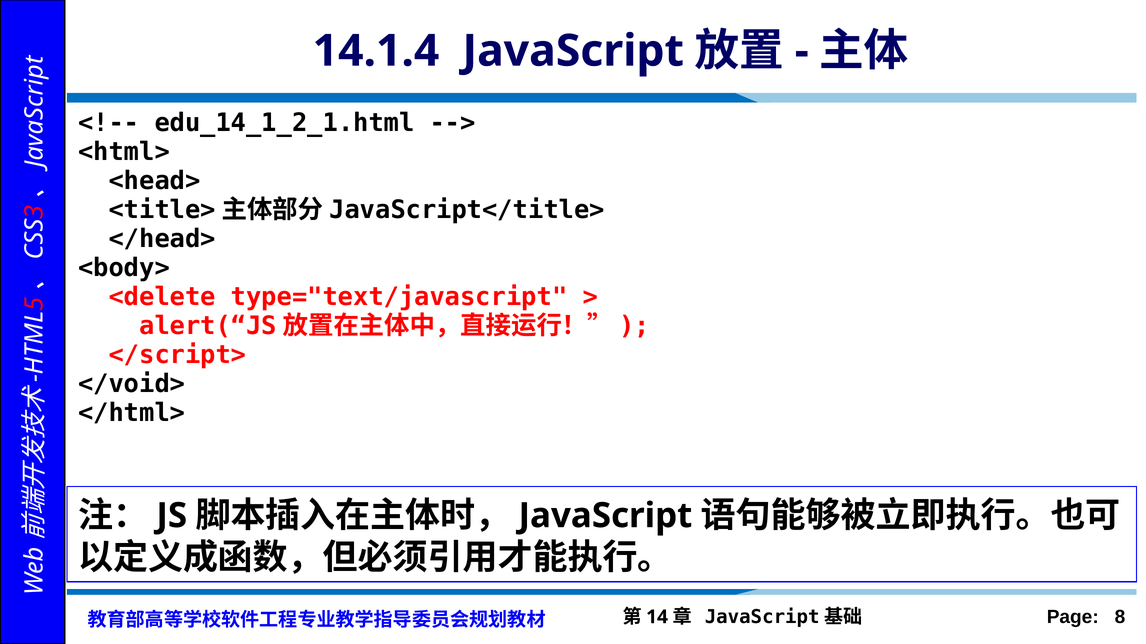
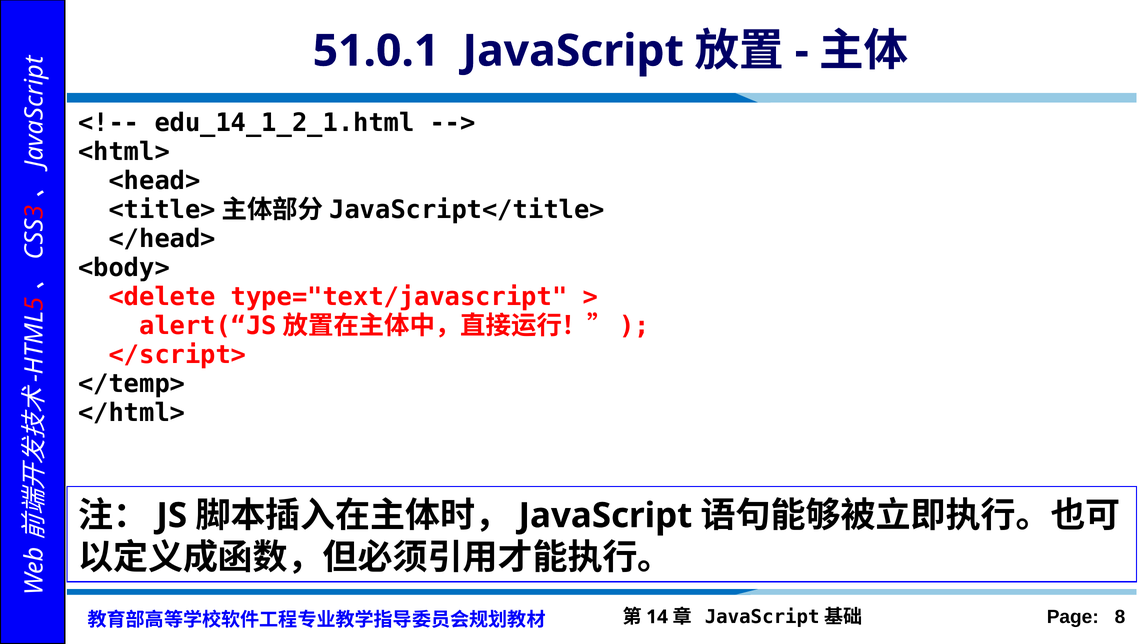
14.1.4: 14.1.4 -> 51.0.1 (376, 51)
</void>: </void> -> </temp> (132, 384)
